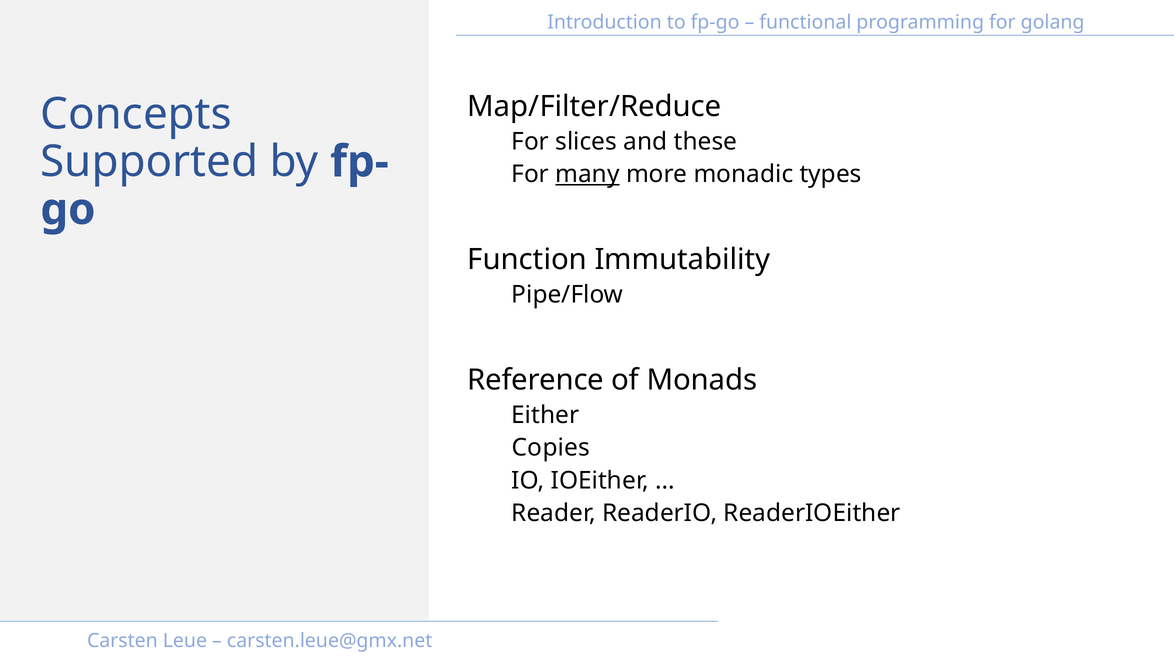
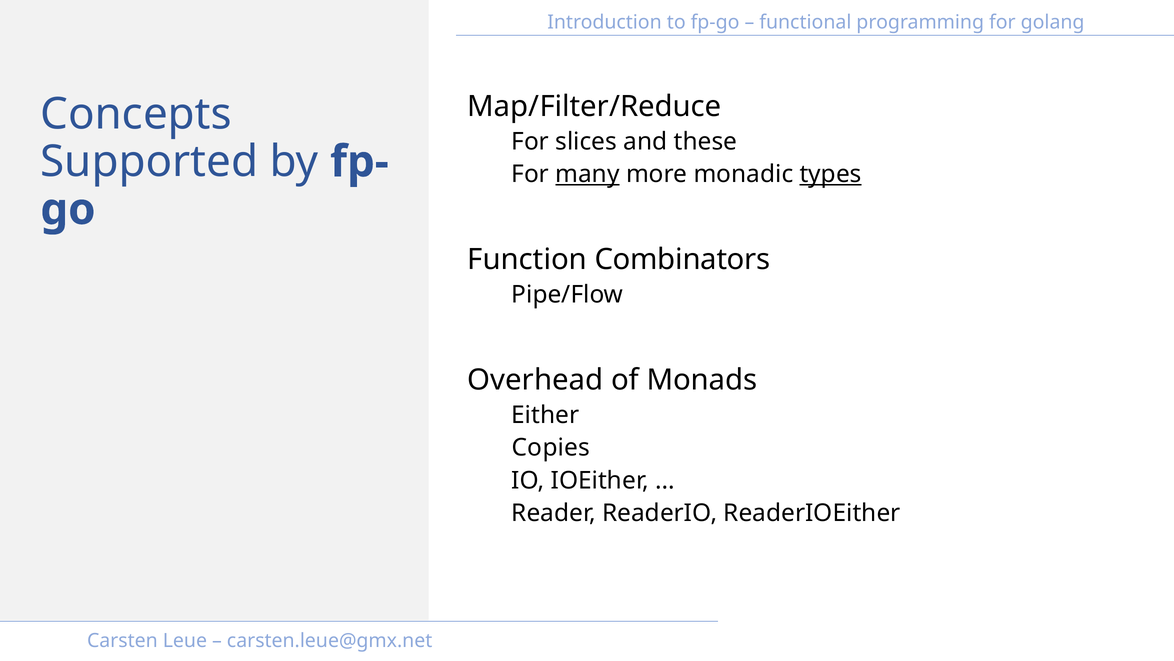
types underline: none -> present (831, 174)
Immutability: Immutability -> Combinators (682, 259)
Reference: Reference -> Overhead (535, 380)
